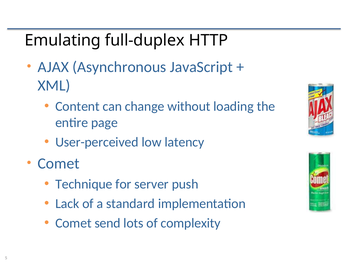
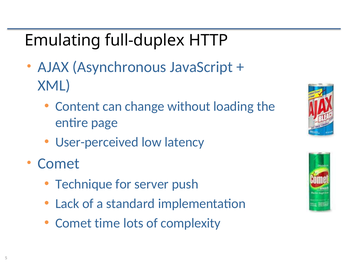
send: send -> time (107, 224)
